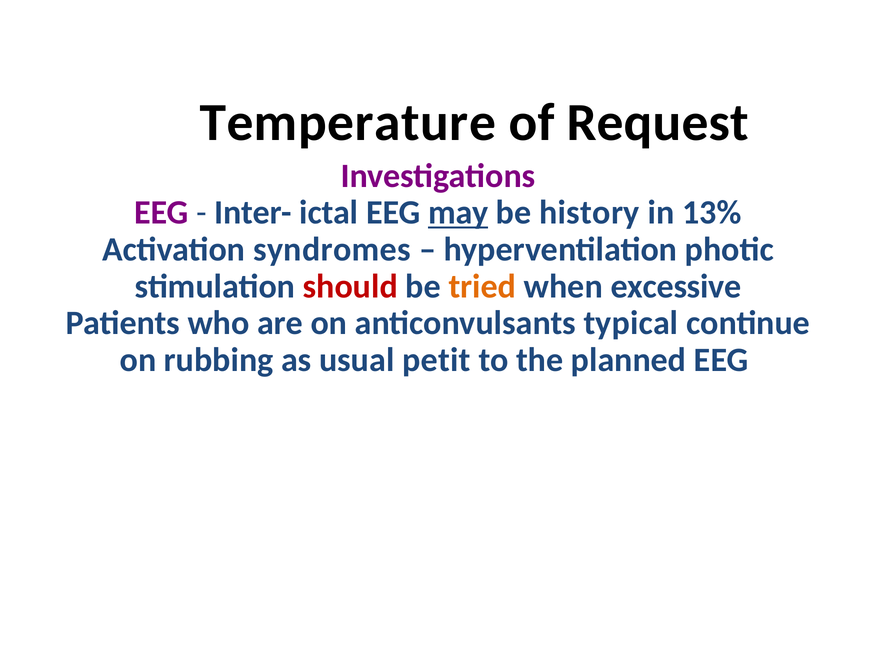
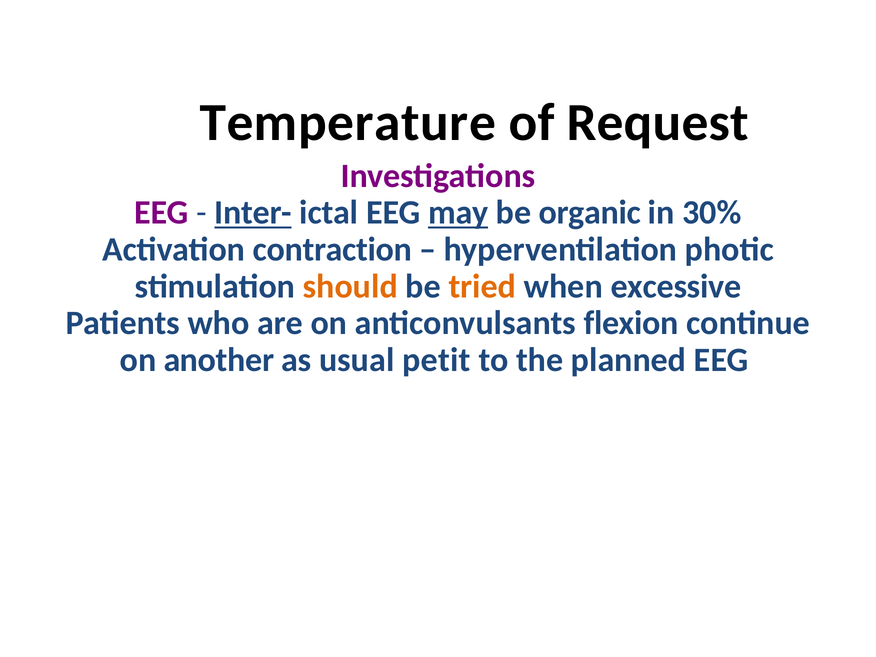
Inter- underline: none -> present (253, 213)
history: history -> organic (590, 213)
13%: 13% -> 30% (712, 213)
syndromes: syndromes -> contraction (332, 249)
should colour: red -> orange (350, 286)
typical: typical -> flexion (631, 323)
rubbing: rubbing -> another (219, 360)
